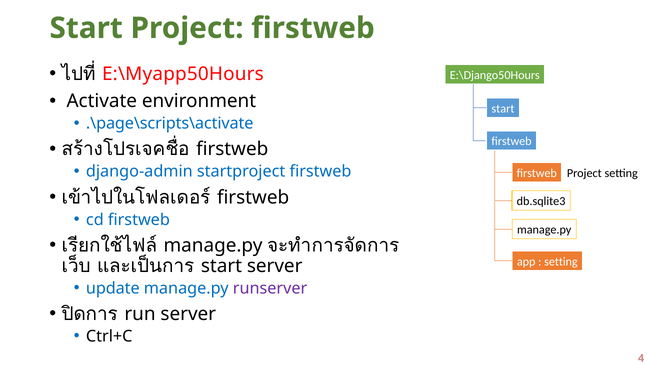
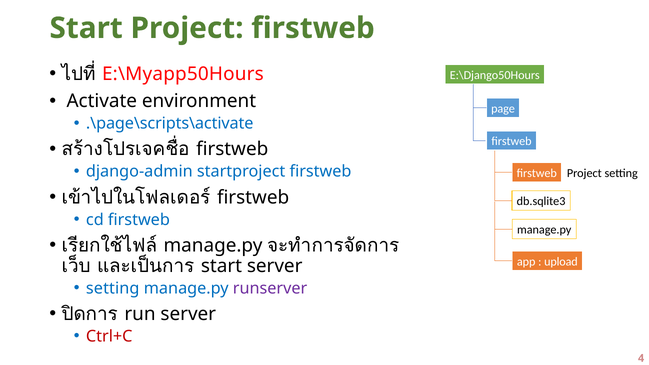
start: start -> page (503, 109)
setting: setting -> upload (561, 262)
update: update -> setting (113, 288)
Ctrl+C colour: black -> red (109, 336)
